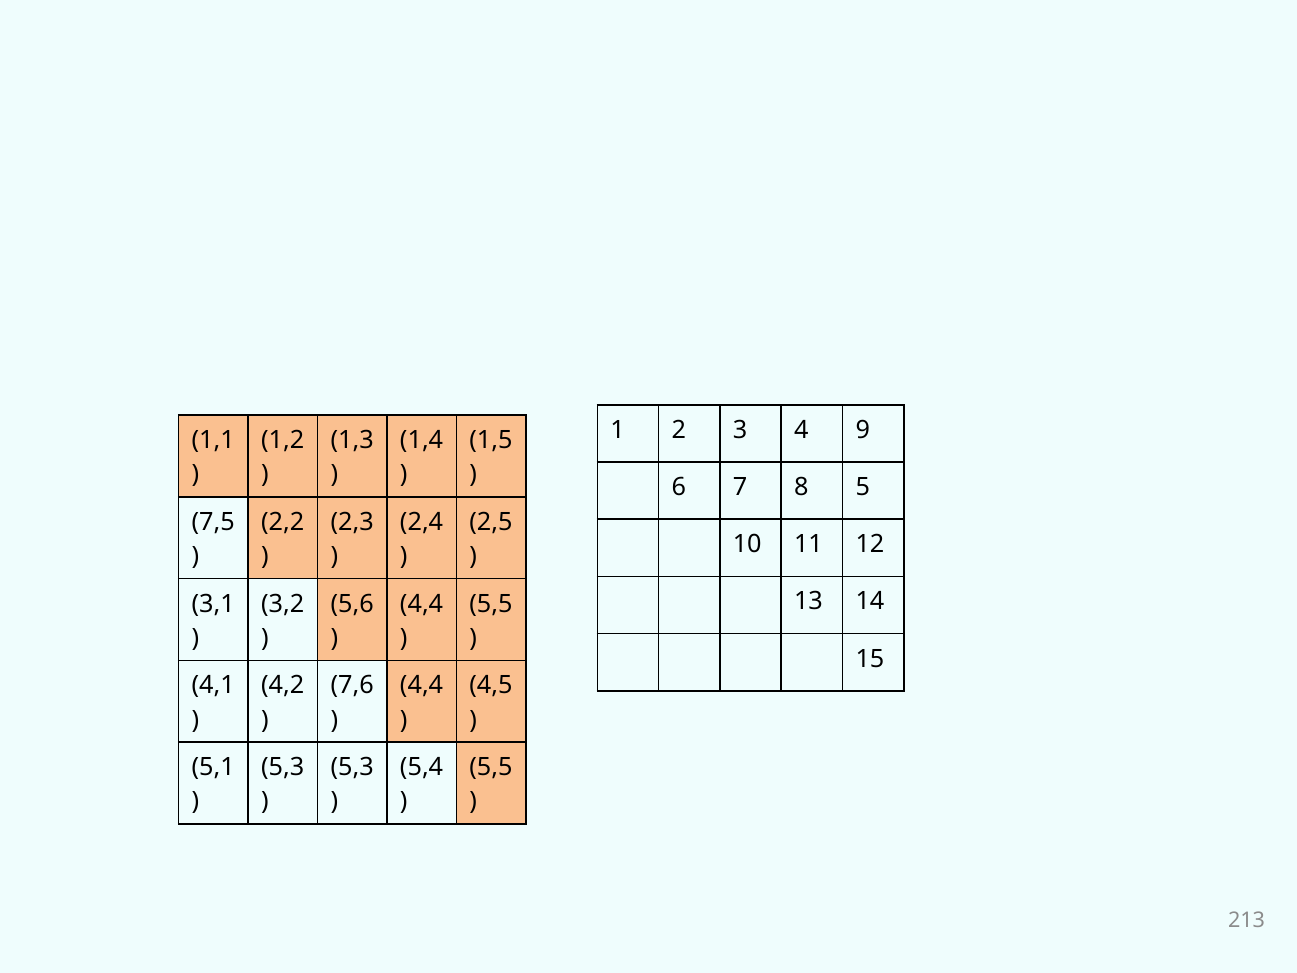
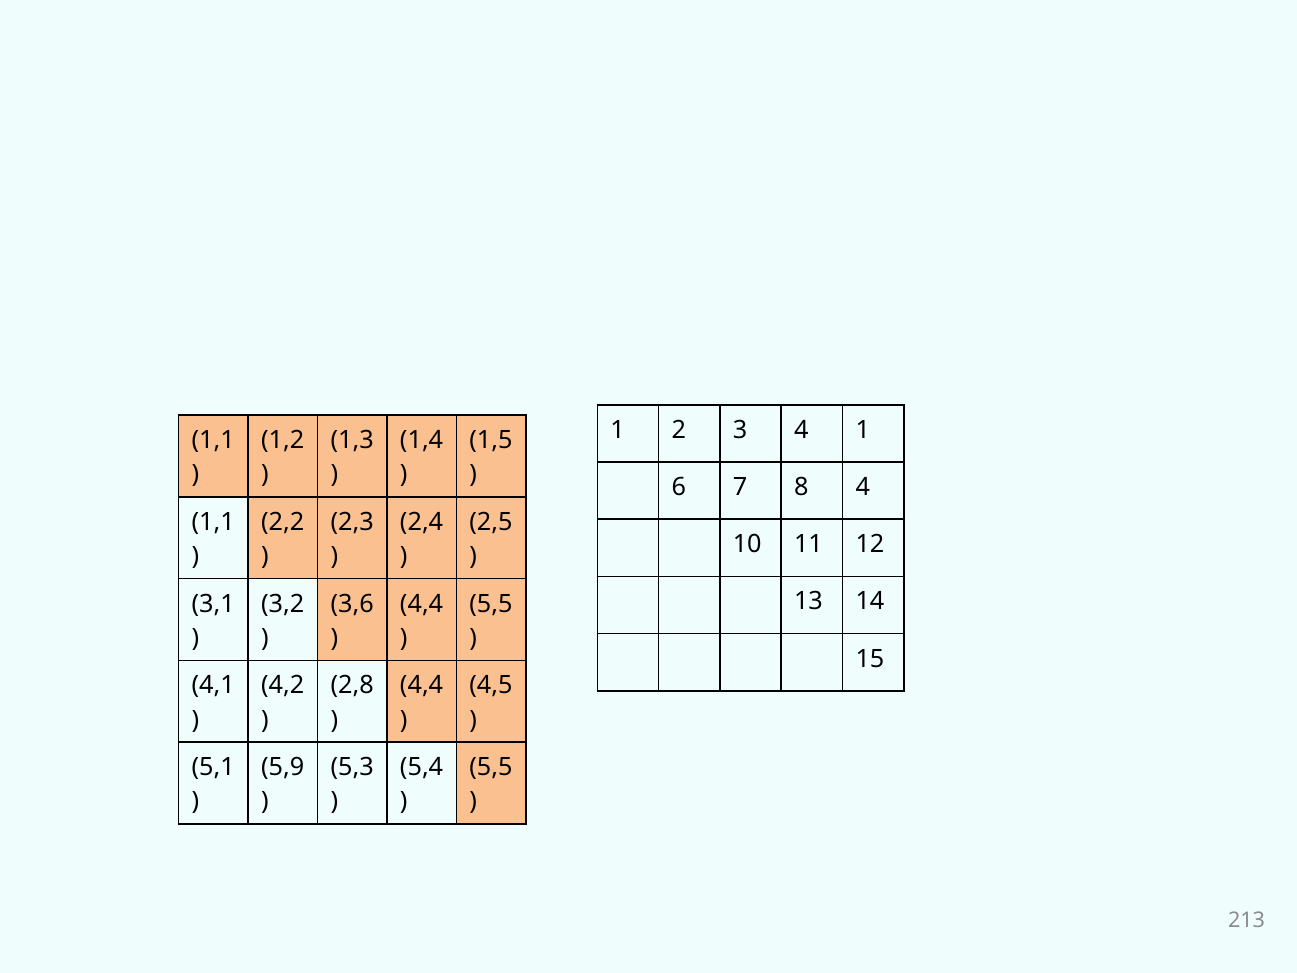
4 9: 9 -> 1 (863, 430)
8 5: 5 -> 4 (863, 487)
7,5: 7,5 -> 1,1 (213, 522)
5,6: 5,6 -> 3,6 (352, 604)
7,6: 7,6 -> 2,8 (352, 685)
5,3: 5,3 -> 5,9 (283, 767)
